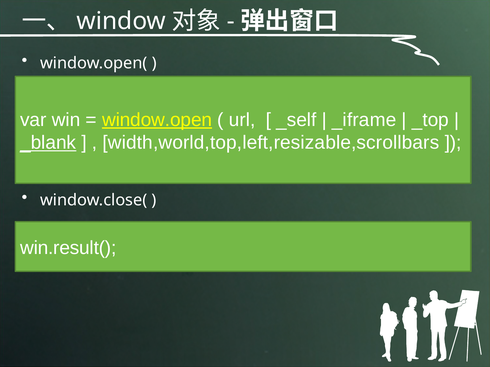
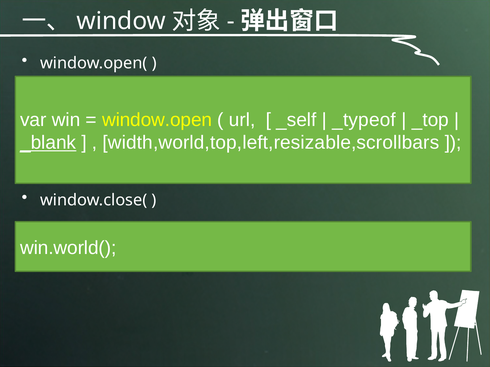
window.open underline: present -> none (157, 120)
_iframe: _iframe -> _typeof (364, 120)
win.result(: win.result( -> win.world( (68, 248)
